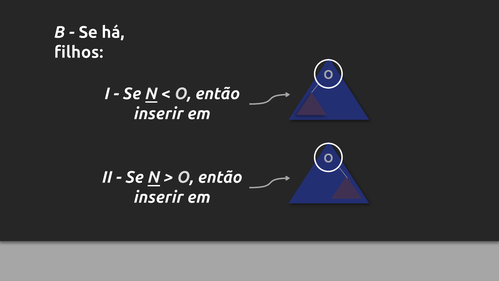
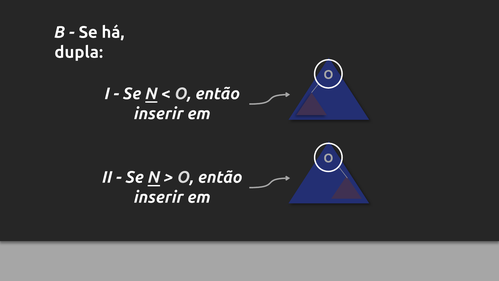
filhos: filhos -> dupla (79, 52)
